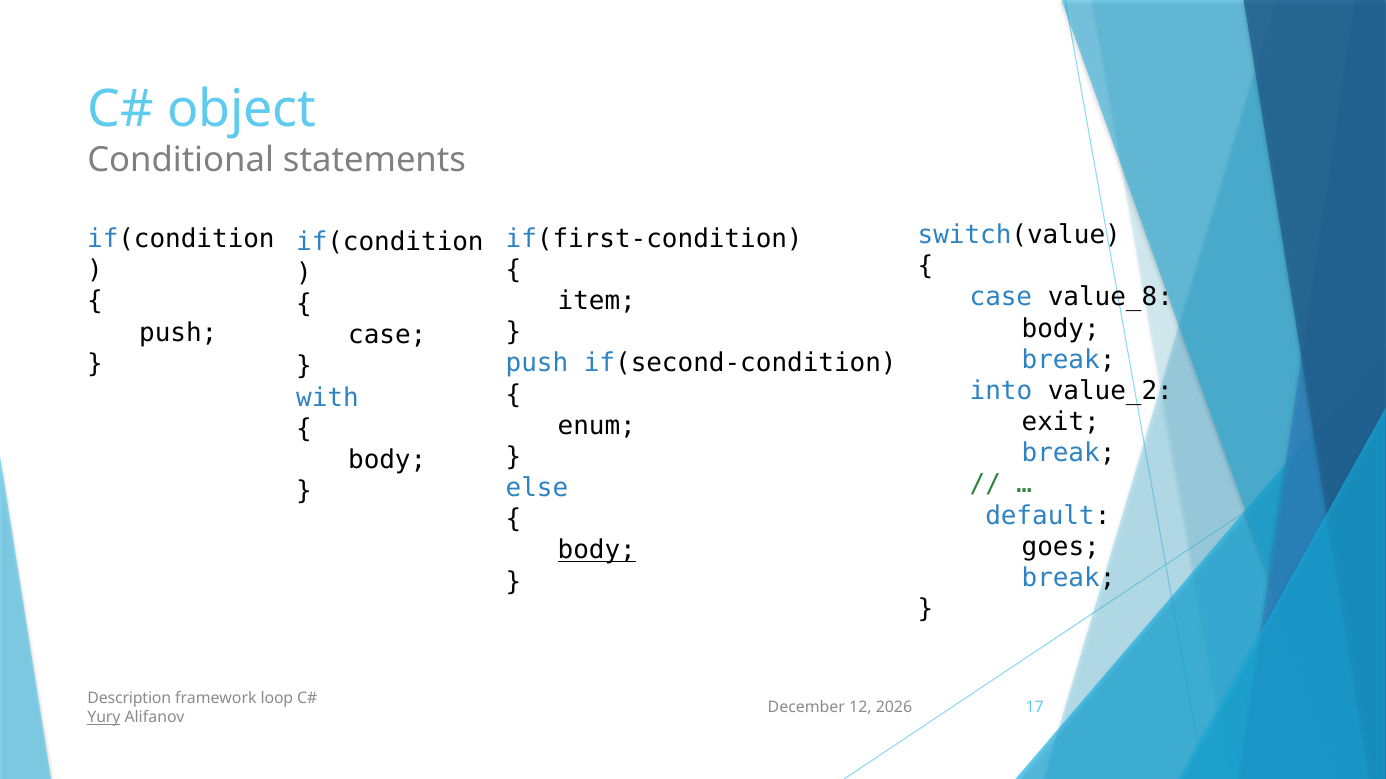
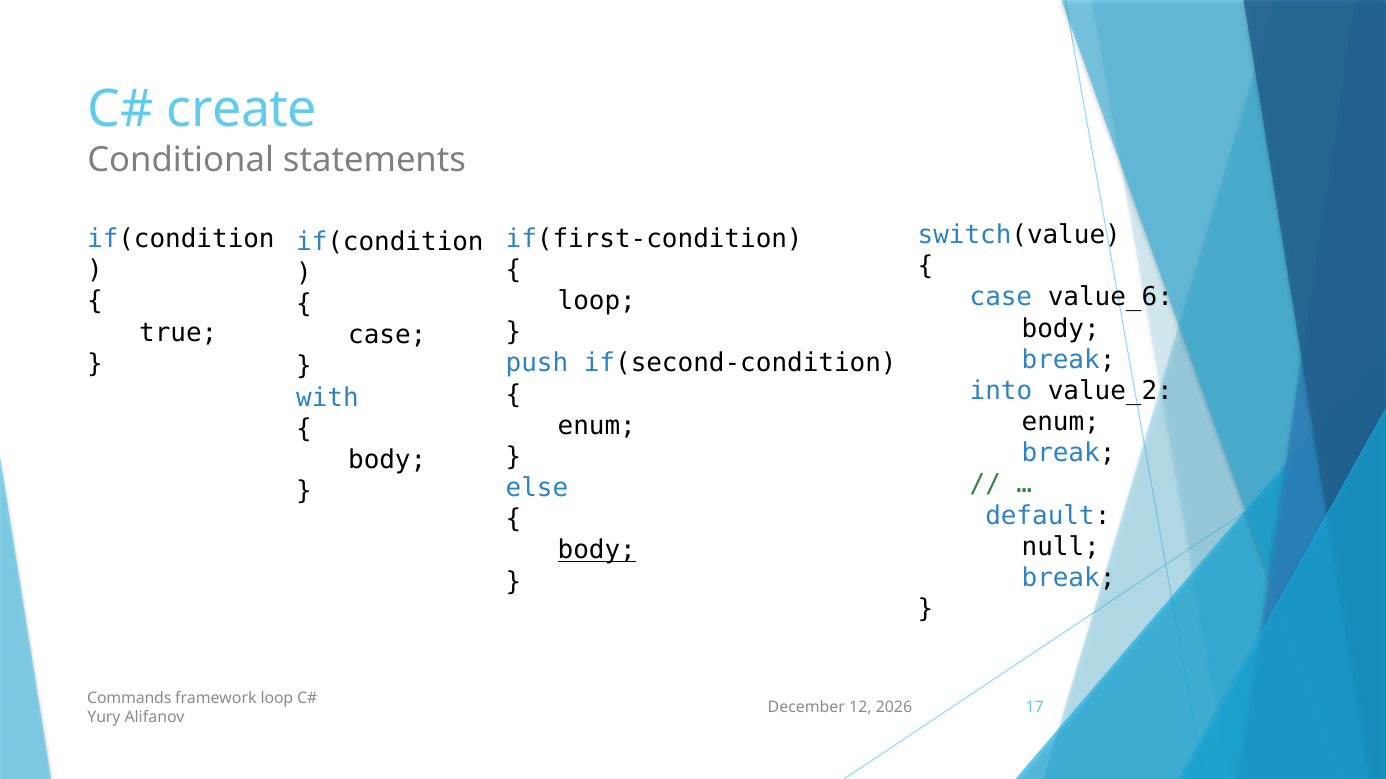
object: object -> create (242, 109)
value_8: value_8 -> value_6 (1110, 298)
item: item -> loop (597, 301)
push: push -> true (178, 333)
exit: exit -> enum (1061, 422)
goes: goes -> null (1061, 547)
Description: Description -> Commands (129, 699)
Yury underline: present -> none (104, 718)
